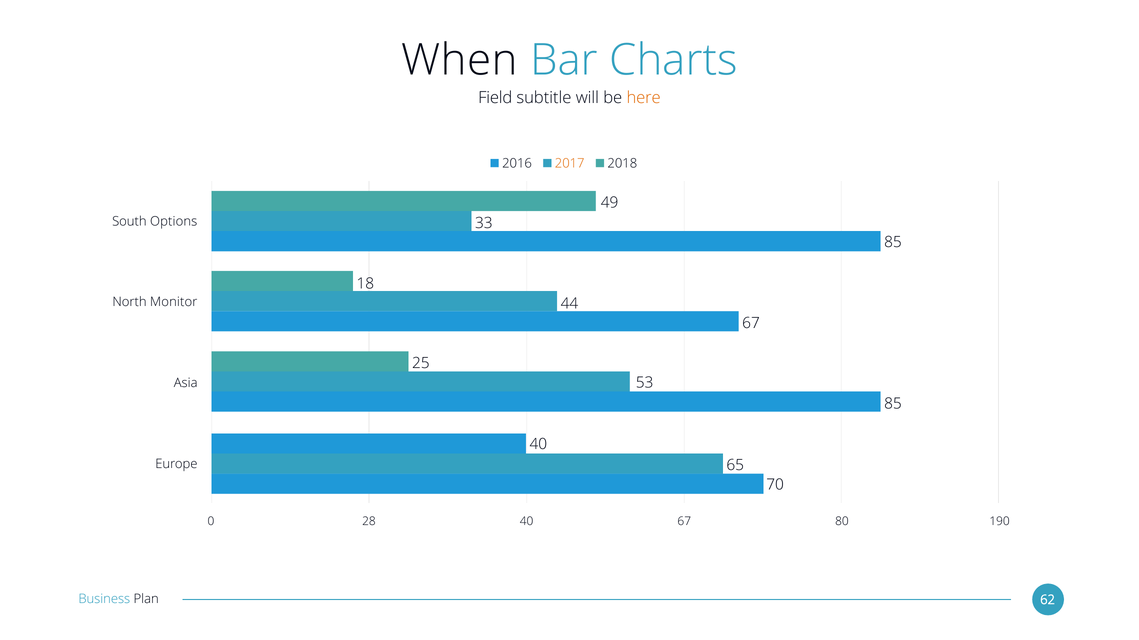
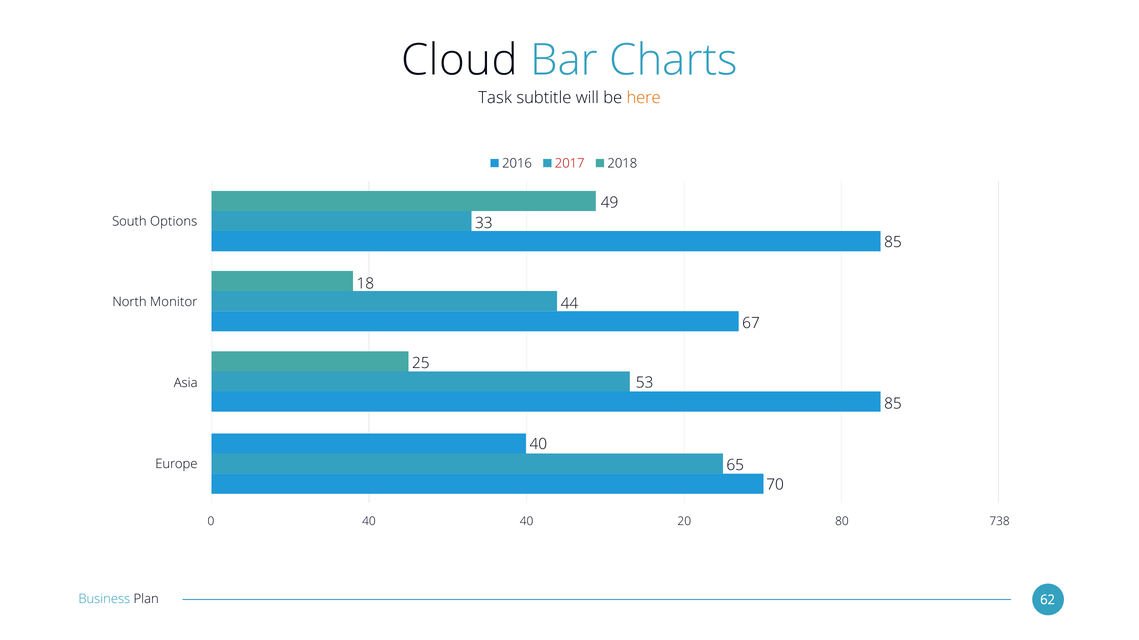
When: When -> Cloud (460, 60)
Field: Field -> Task (495, 98)
2017 colour: orange -> red (570, 163)
0 28: 28 -> 40 (369, 522)
40 67: 67 -> 20 (684, 522)
190: 190 -> 738 (1000, 522)
